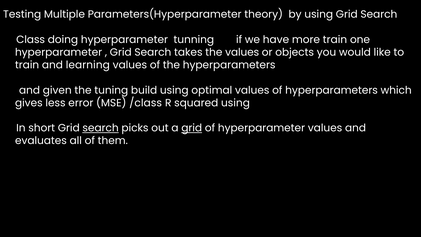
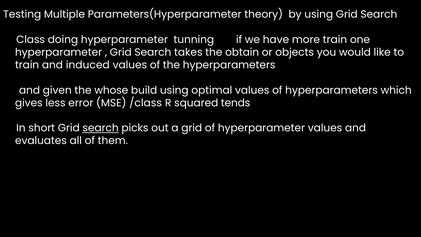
the values: values -> obtain (242, 52)
learning: learning -> induced (88, 65)
tuning: tuning -> whose (111, 90)
squared using: using -> tends (236, 103)
grid underline: present -> none (192, 128)
